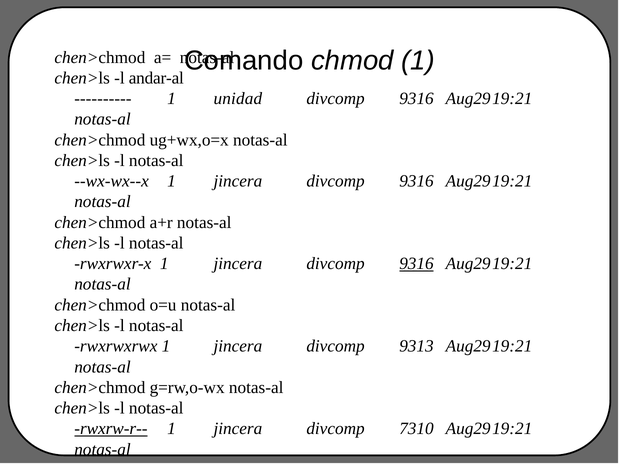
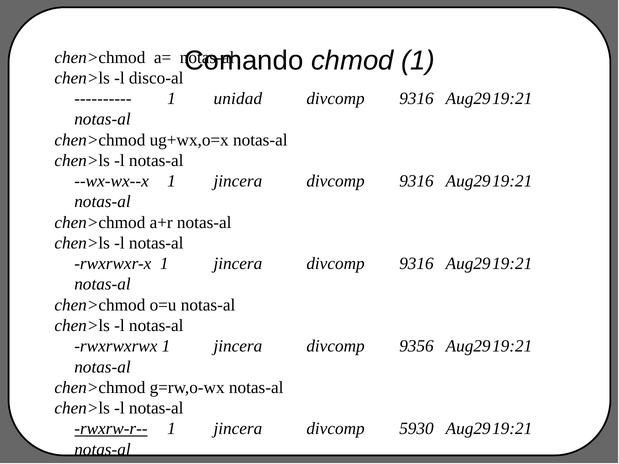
andar-al: andar-al -> disco-al (156, 78)
9316 underline: present -> none (416, 264)
9313: 9313 -> 9356 (416, 346)
7310: 7310 -> 5930 (416, 429)
